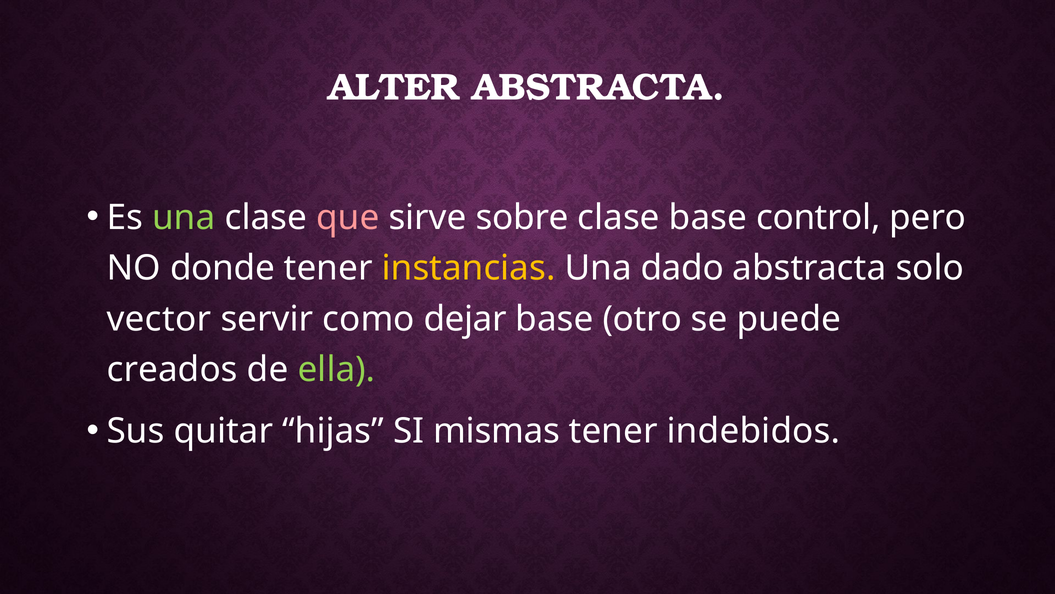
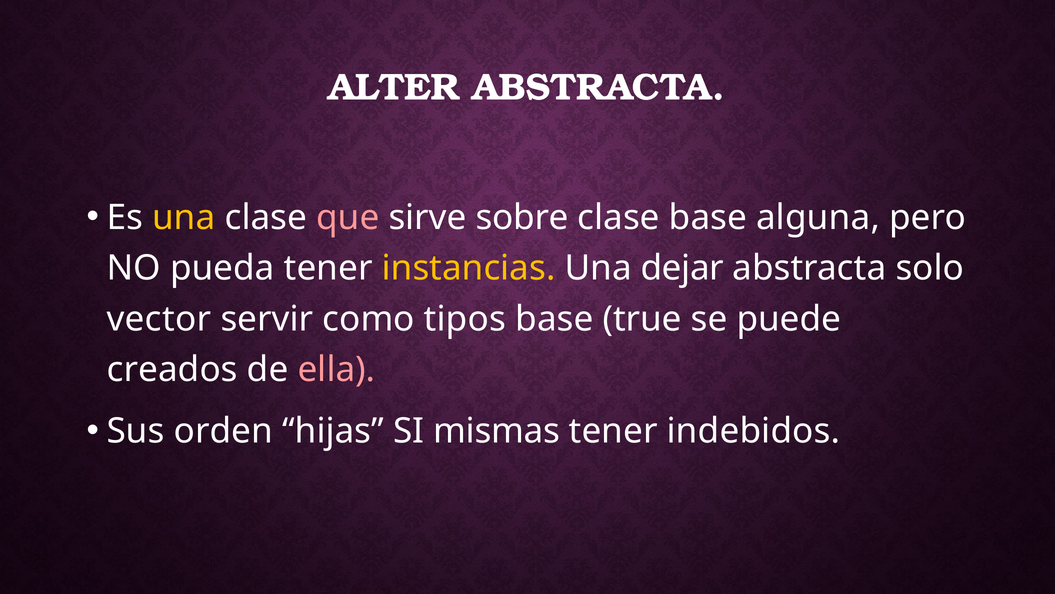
una colour: light green -> yellow (184, 217)
control: control -> alguna (818, 217)
donde: donde -> pueda (222, 268)
dado: dado -> dejar (682, 268)
dejar: dejar -> tipos (465, 319)
otro: otro -> true (642, 319)
ella colour: light green -> pink (336, 369)
quitar: quitar -> orden (223, 431)
